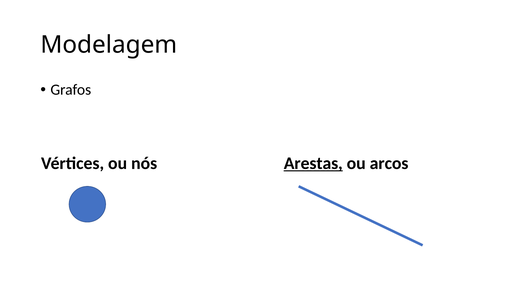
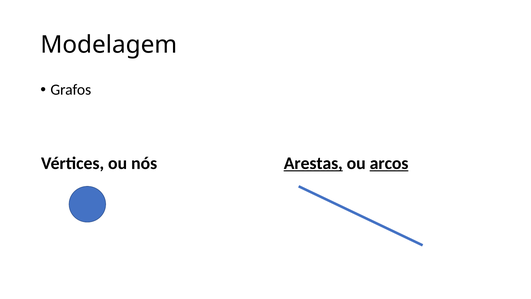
arcos underline: none -> present (389, 163)
